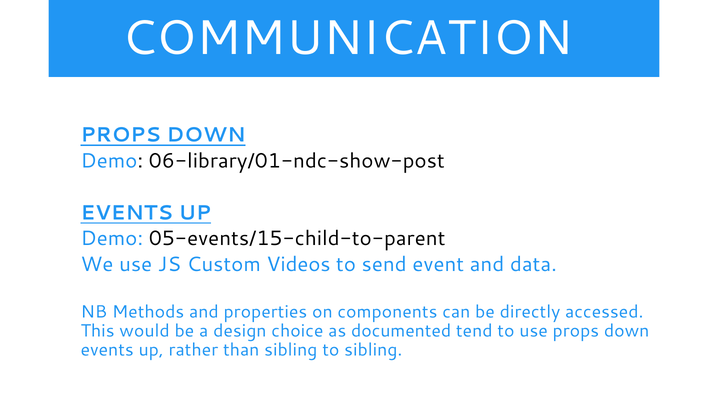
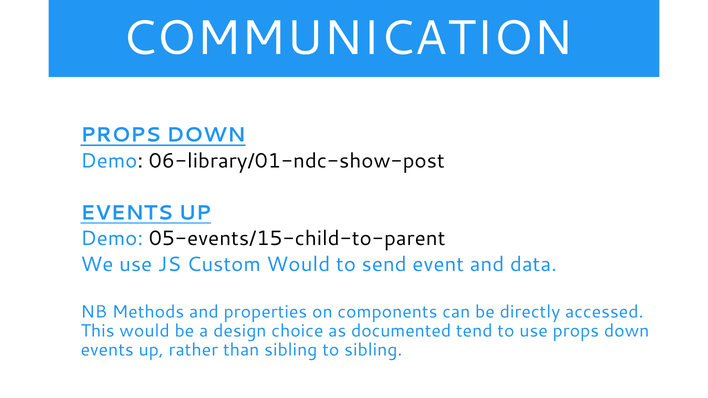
Custom Videos: Videos -> Would (298, 265)
